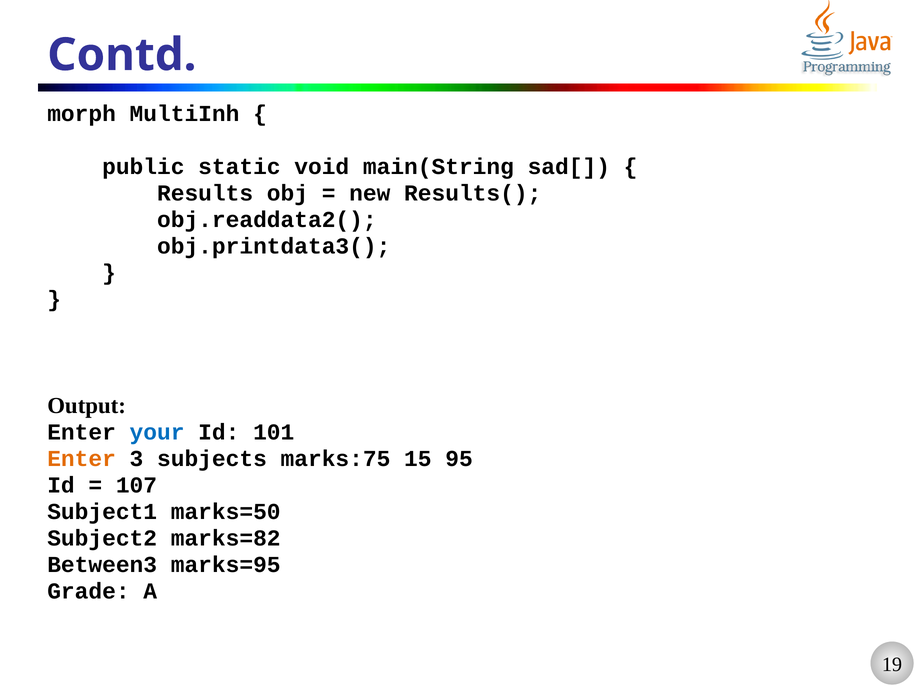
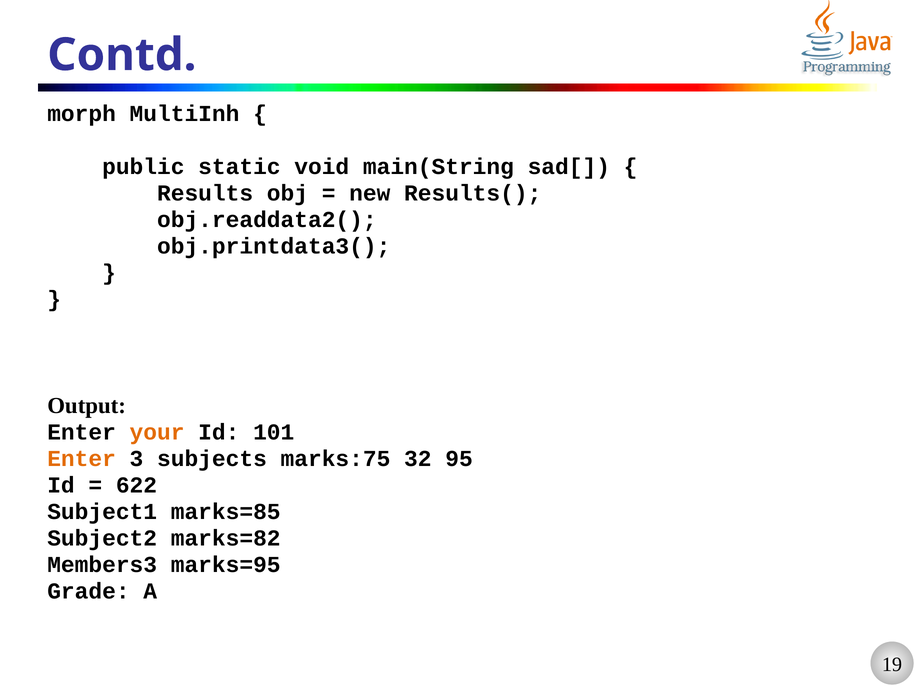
your colour: blue -> orange (157, 432)
15: 15 -> 32 (418, 459)
107: 107 -> 622 (136, 485)
marks=50: marks=50 -> marks=85 (226, 512)
Between3: Between3 -> Members3 (102, 565)
